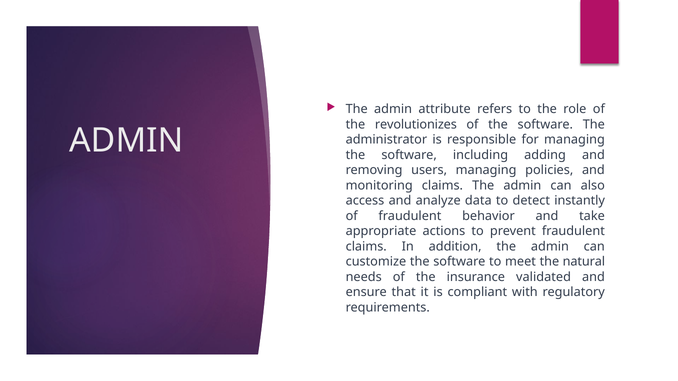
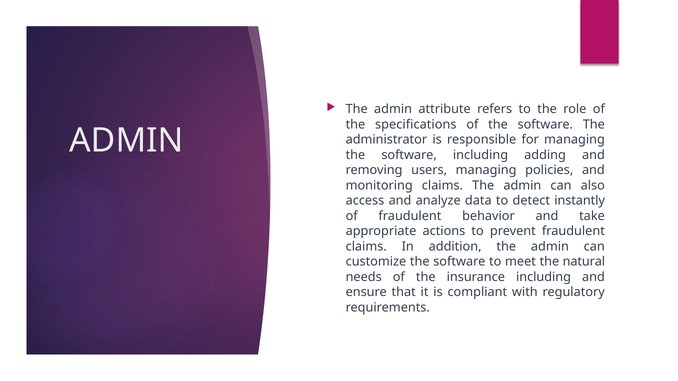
revolutionizes: revolutionizes -> specifications (416, 125)
insurance validated: validated -> including (544, 277)
